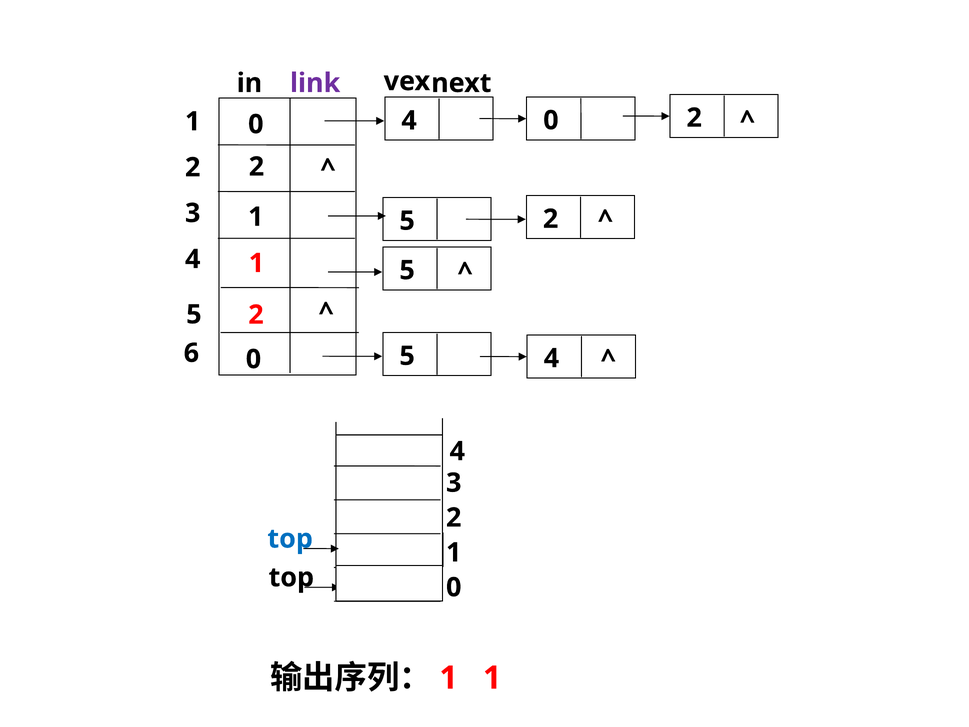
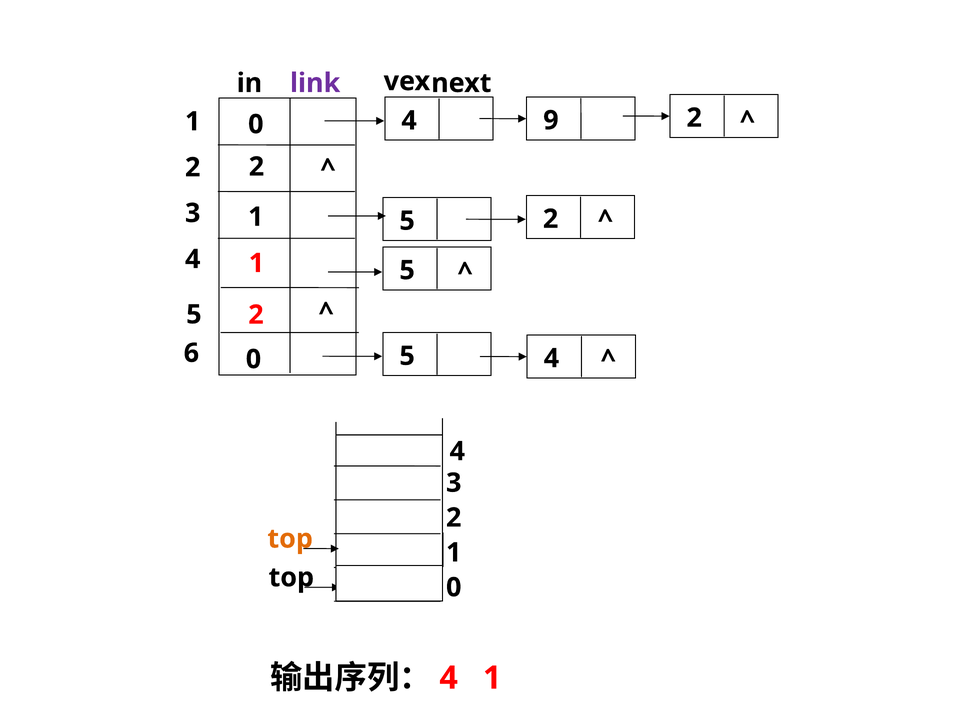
0: 0 -> 9 (551, 120)
top colour: blue -> orange (290, 539)
1: 1 -> 4 (449, 678)
